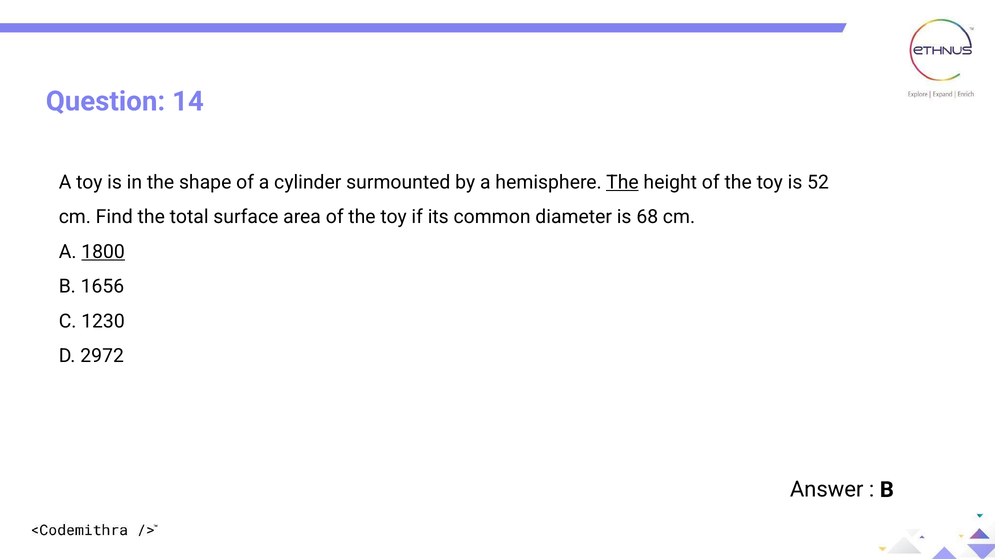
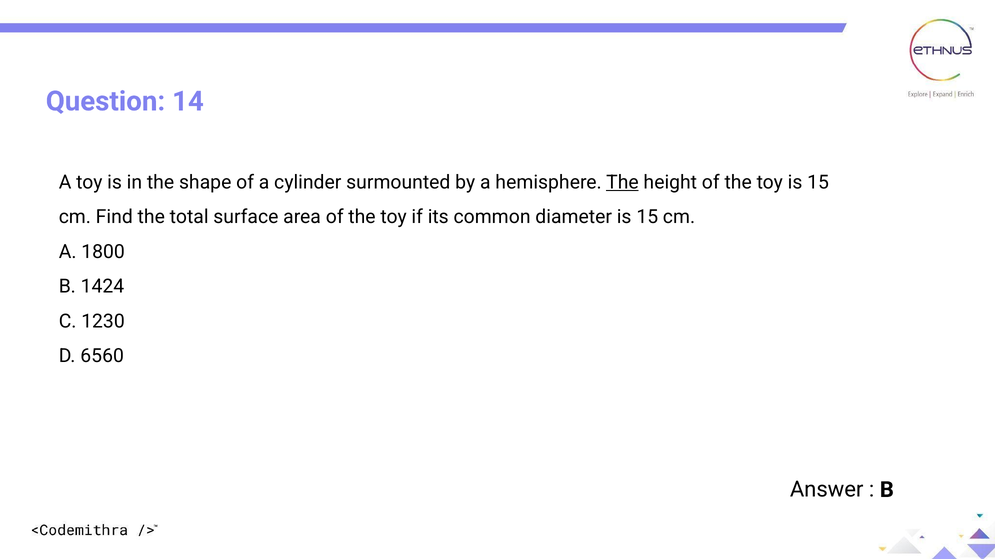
toy is 52: 52 -> 15 (818, 182)
diameter is 68: 68 -> 15 (647, 217)
1800 underline: present -> none (103, 252)
1656: 1656 -> 1424 (102, 287)
2972: 2972 -> 6560 (102, 357)
